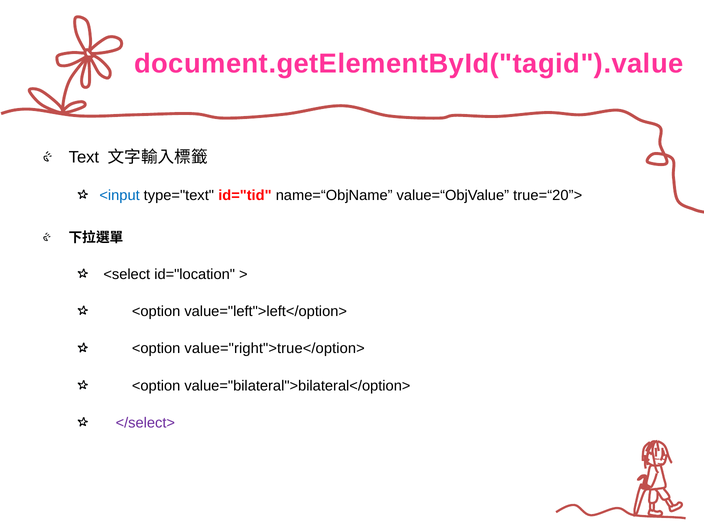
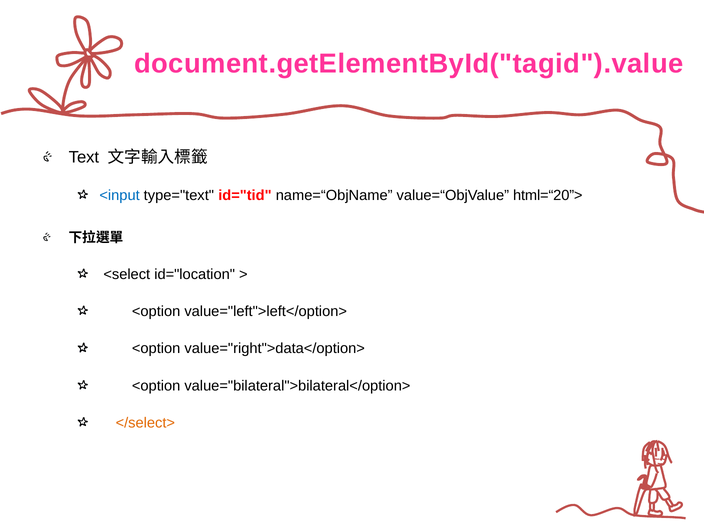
true=“20”>: true=“20”> -> html=“20”> (548, 195)
value="right">true</option>: value="right">true</option> -> value="right">data</option> (275, 349)
</select> colour: purple -> orange (145, 423)
